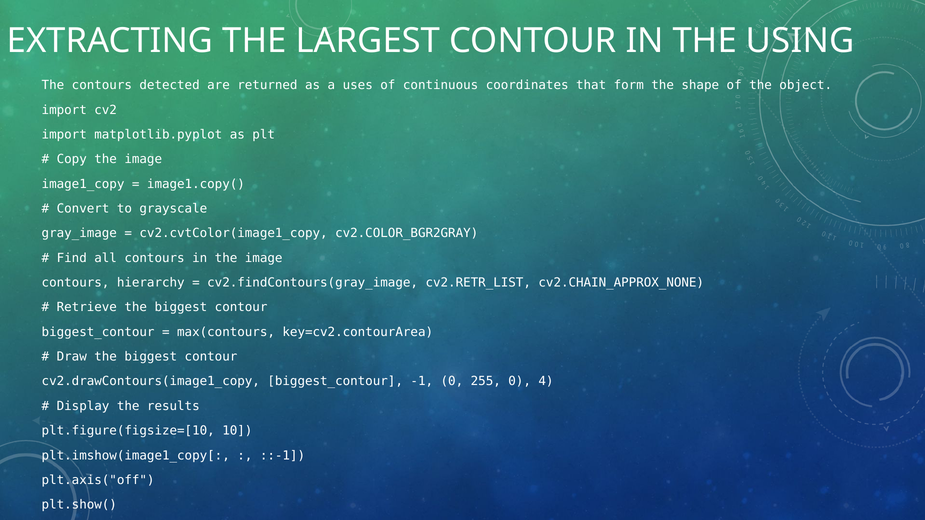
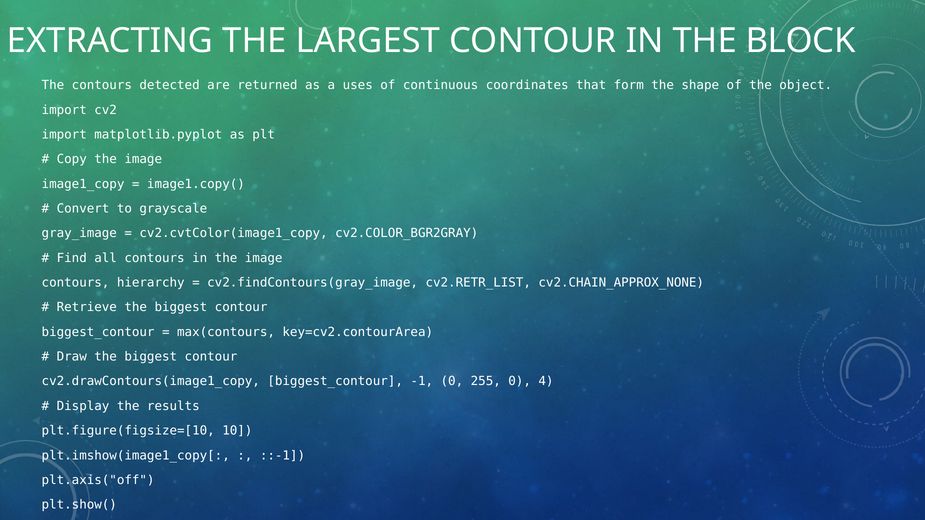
USING: USING -> BLOCK (801, 41)
